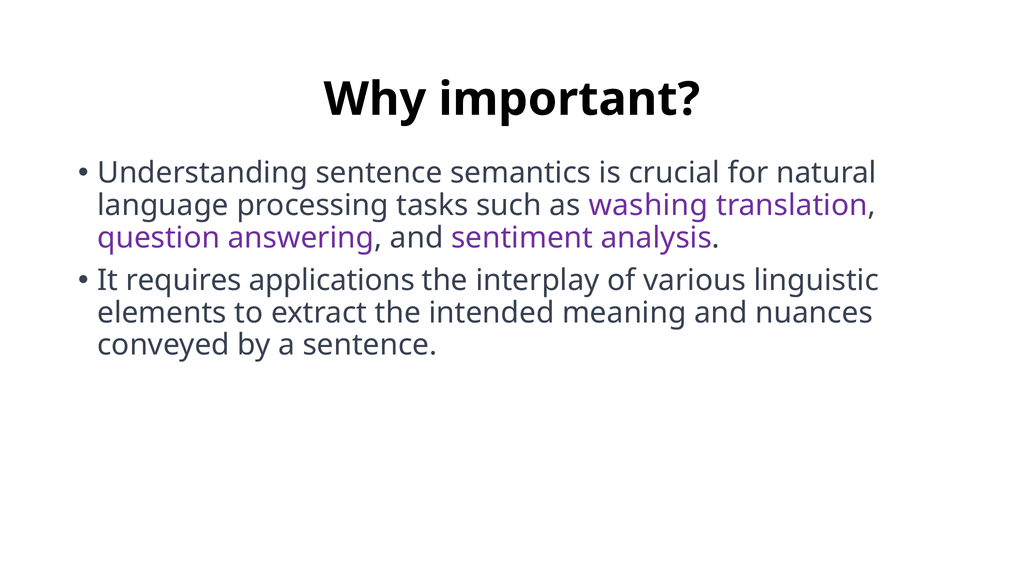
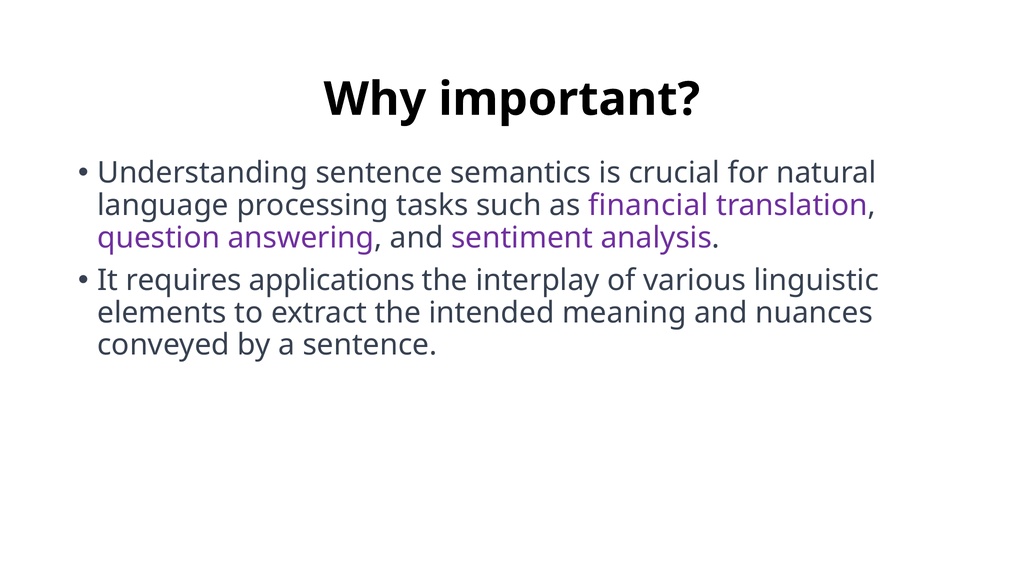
washing: washing -> financial (648, 205)
